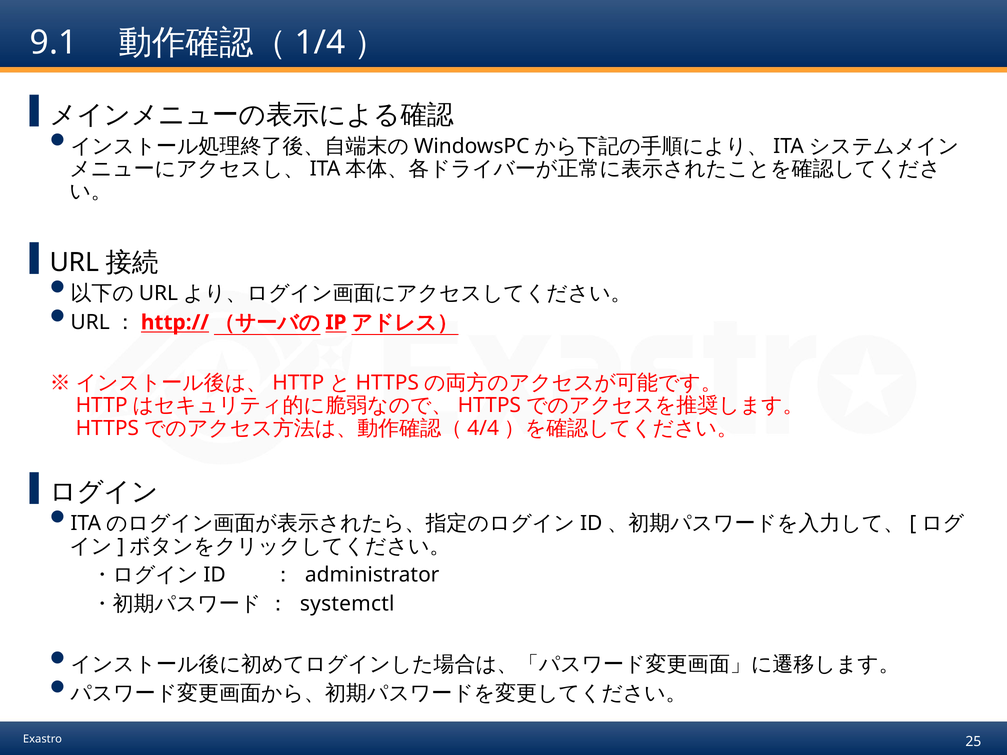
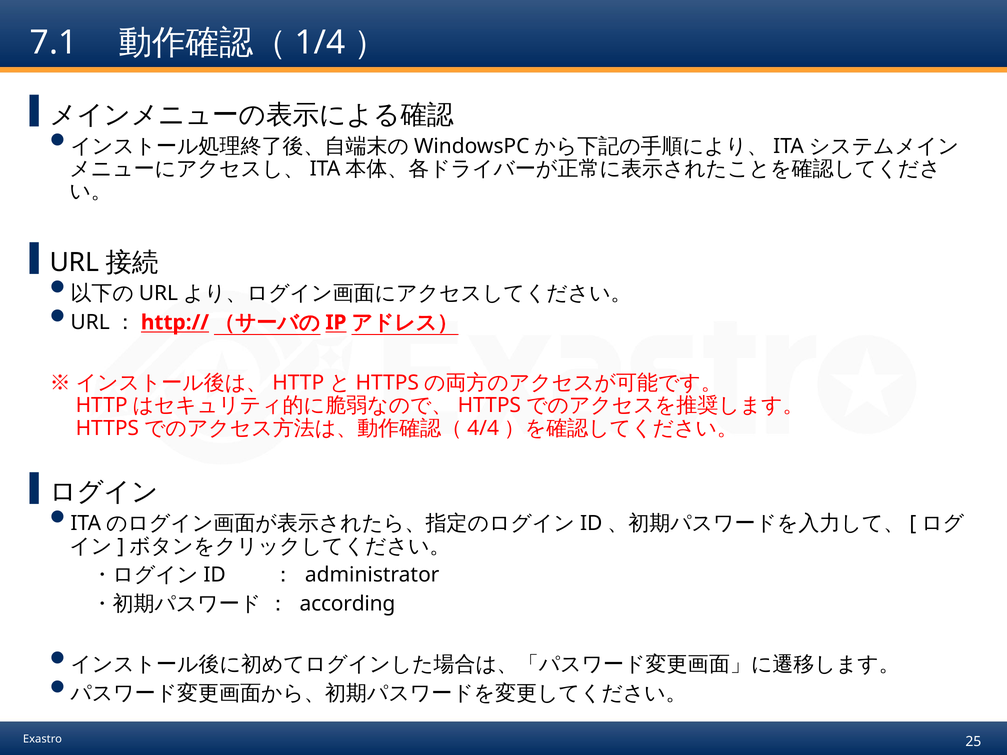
9.1: 9.1 -> 7.1 (54, 43)
systemctl: systemctl -> according (347, 604)
